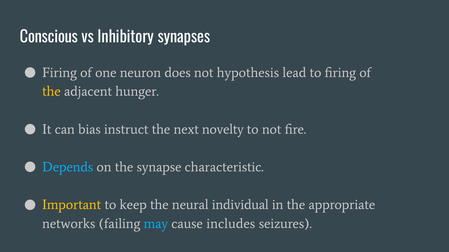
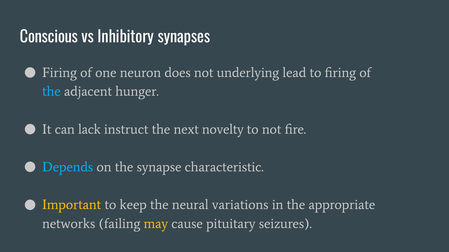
hypothesis: hypothesis -> underlying (248, 73)
the colour: yellow -> light blue (51, 92)
bias: bias -> lack (89, 129)
individual: individual -> variations (240, 205)
may colour: light blue -> yellow (156, 224)
includes: includes -> pituitary (231, 224)
